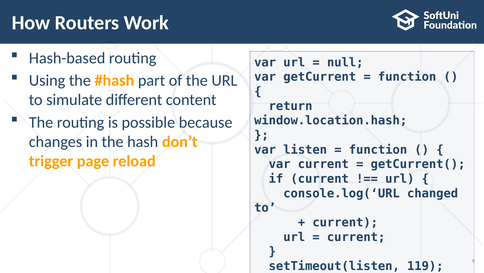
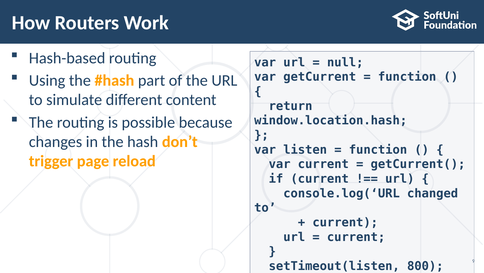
119: 119 -> 800 (425, 265)
